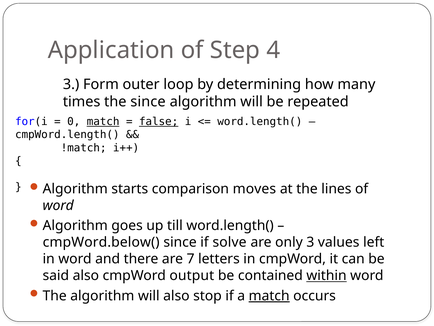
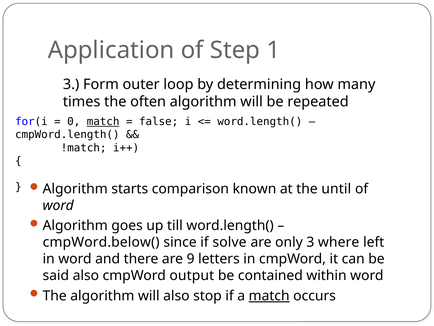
4: 4 -> 1 (273, 50)
the since: since -> often (148, 102)
false underline: present -> none (159, 122)
moves: moves -> known (254, 189)
lines: lines -> until (336, 189)
values: values -> where (339, 242)
7: 7 -> 9 (191, 259)
within underline: present -> none (326, 275)
